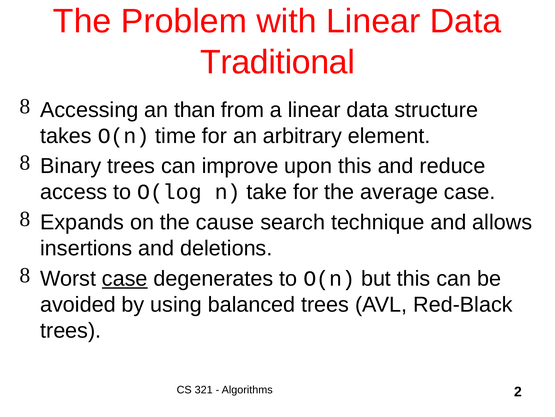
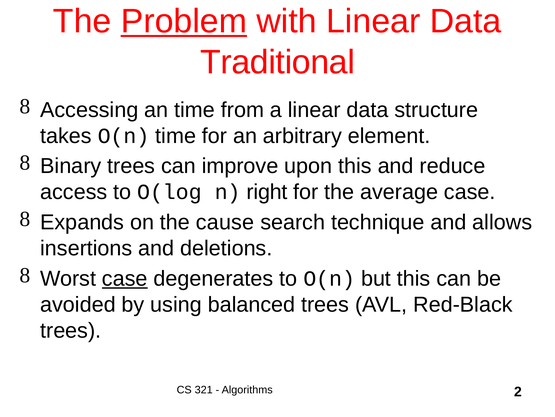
Problem underline: none -> present (184, 21)
an than: than -> time (195, 110)
take: take -> right (267, 192)
